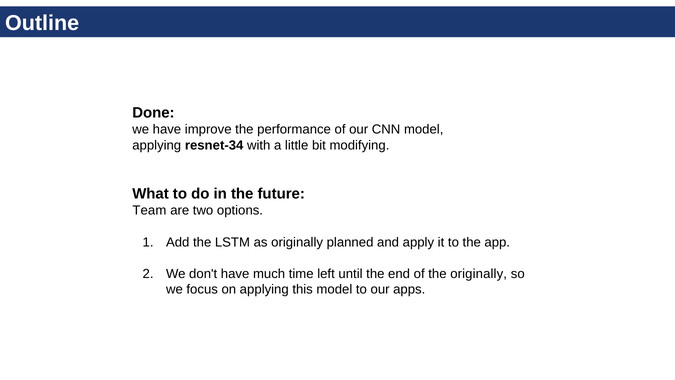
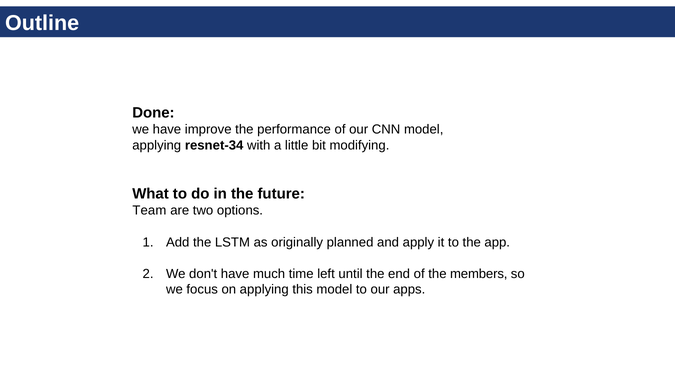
the originally: originally -> members (479, 274)
